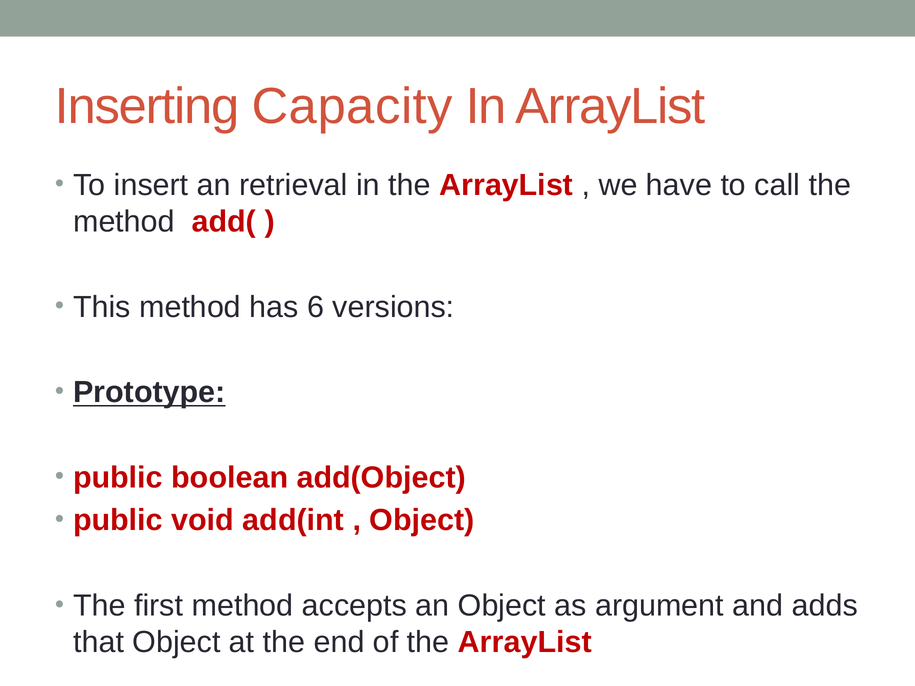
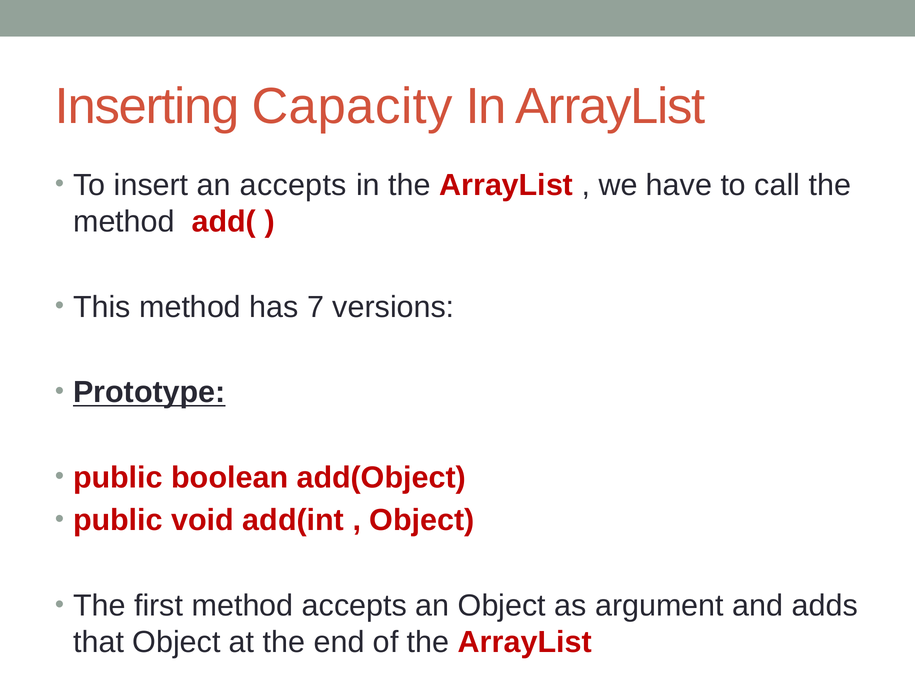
an retrieval: retrieval -> accepts (293, 185)
6: 6 -> 7 (316, 307)
